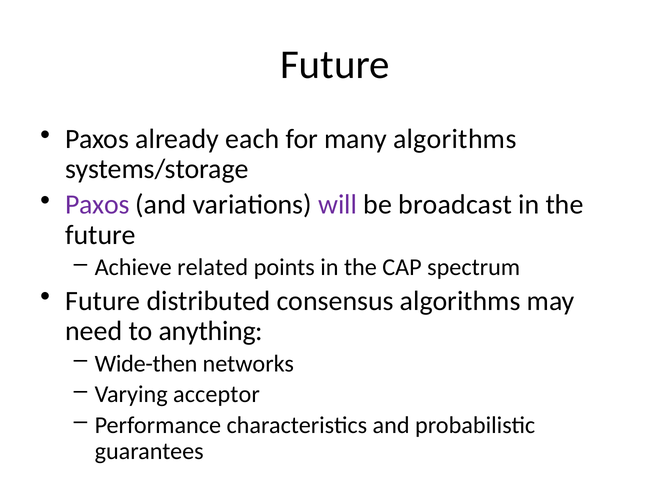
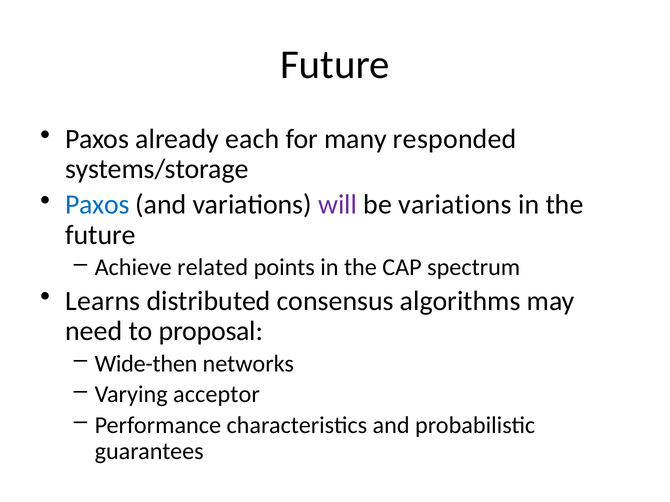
many algorithms: algorithms -> responded (455, 139)
Paxos colour: purple -> blue (97, 205)
be broadcast: broadcast -> variations (455, 205)
Future: Future -> Learns (103, 301)
anything: anything -> proposal (211, 332)
